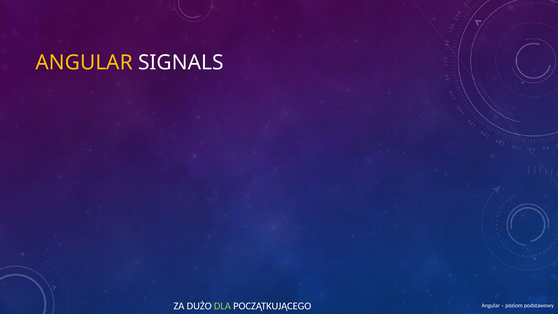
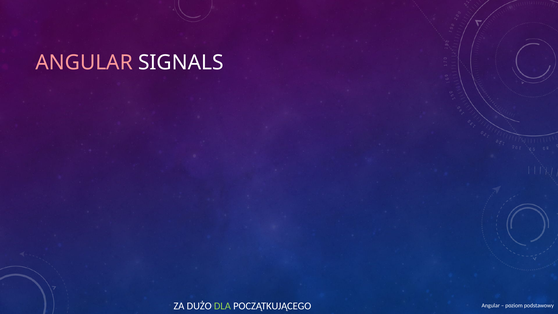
ANGULAR colour: yellow -> pink (84, 63)
